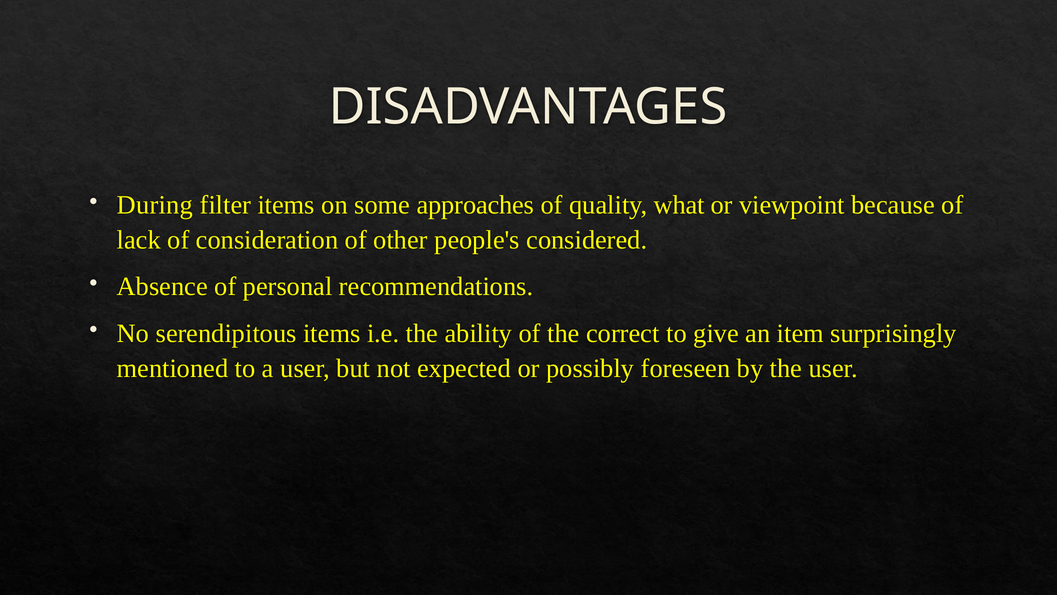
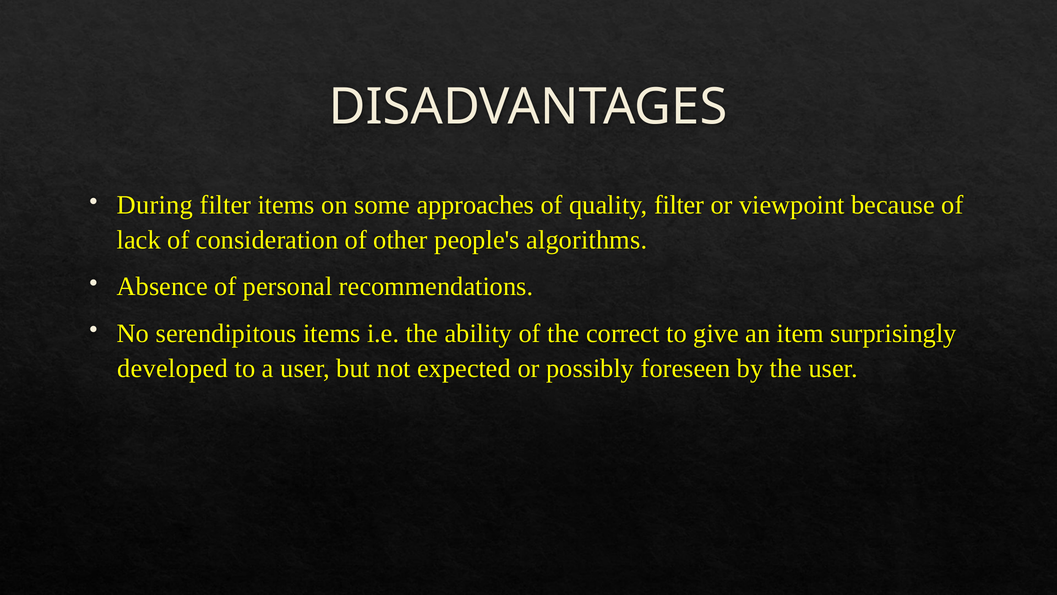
quality what: what -> filter (679, 205)
considered: considered -> algorithms (587, 240)
mentioned: mentioned -> developed (172, 368)
